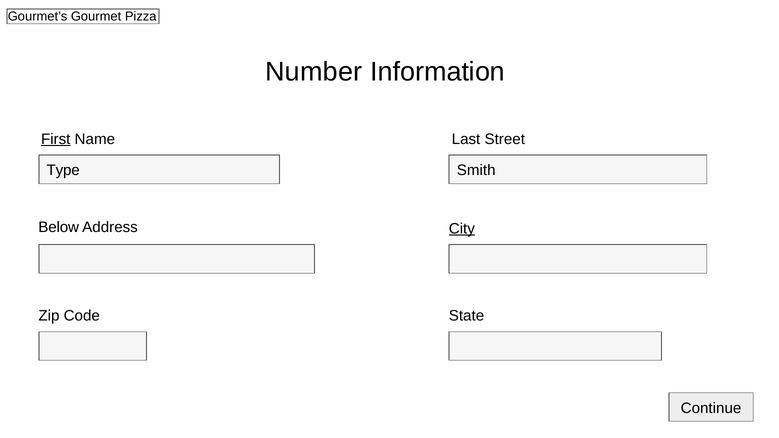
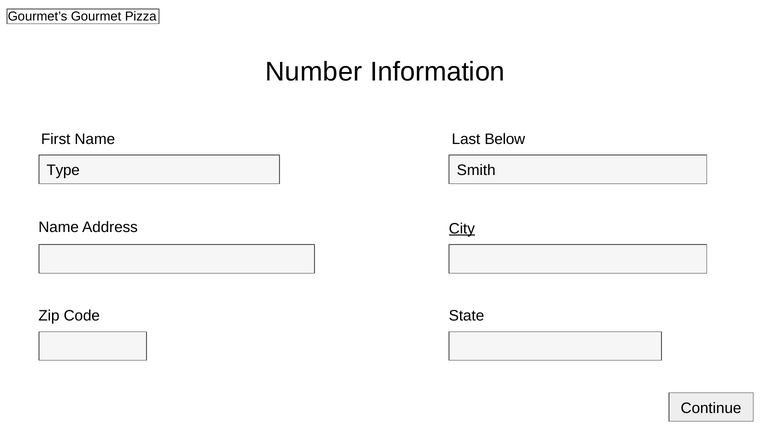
First underline: present -> none (56, 139)
Street: Street -> Below (505, 139)
Below: Below -> Name (59, 227)
